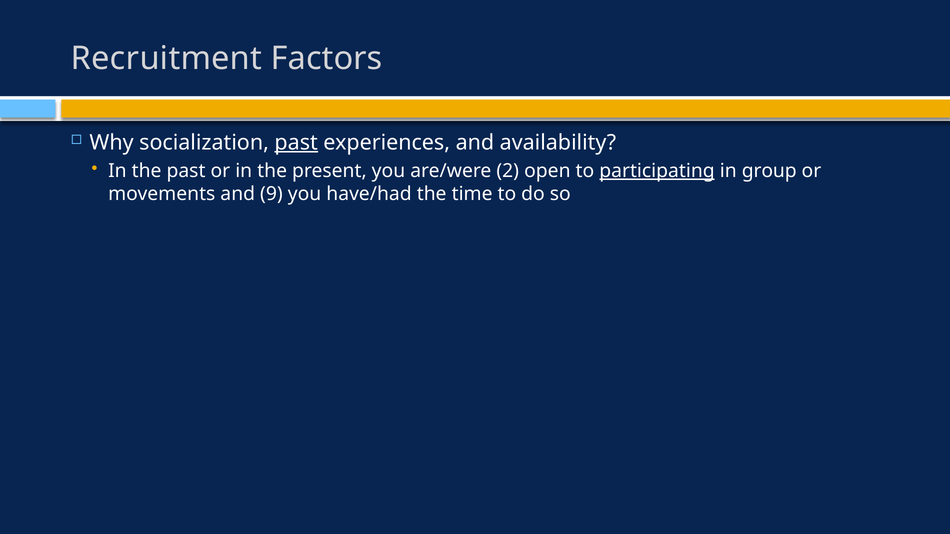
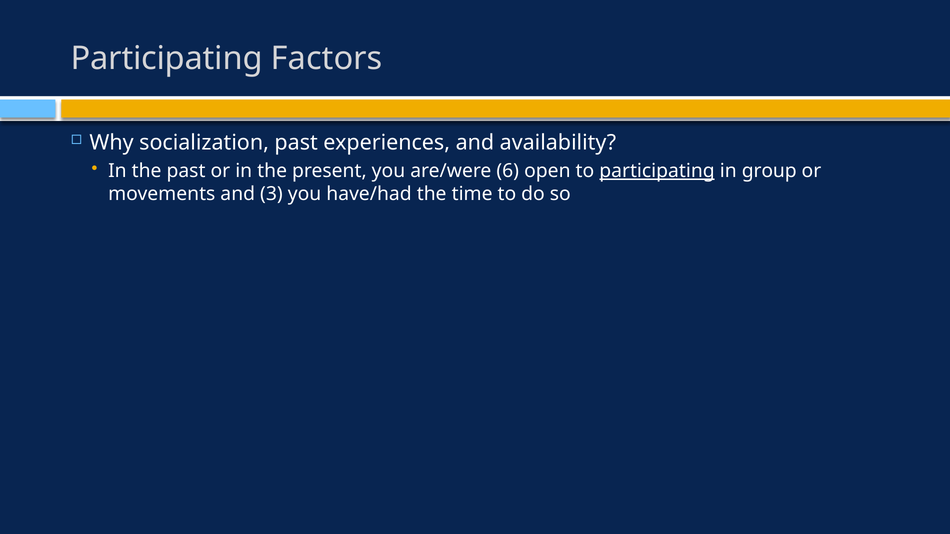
Recruitment: Recruitment -> Participating (167, 59)
past underline: present -> none (296, 143)
2: 2 -> 6 (508, 171)
9: 9 -> 3 (271, 194)
